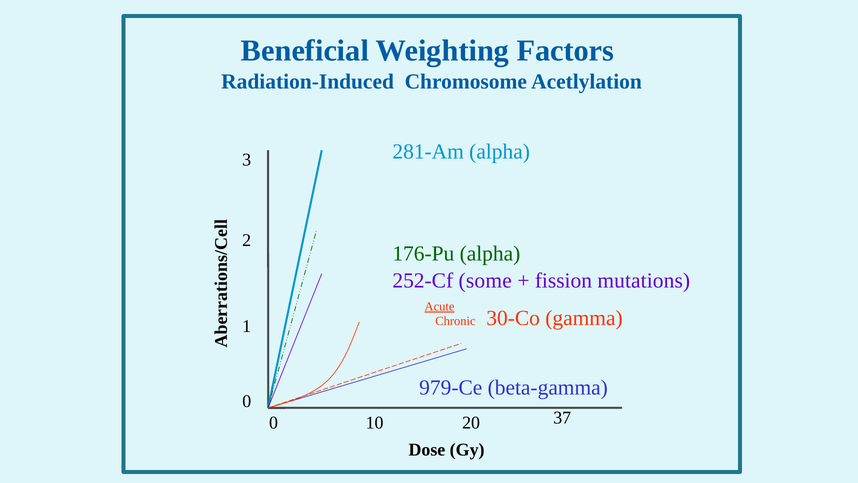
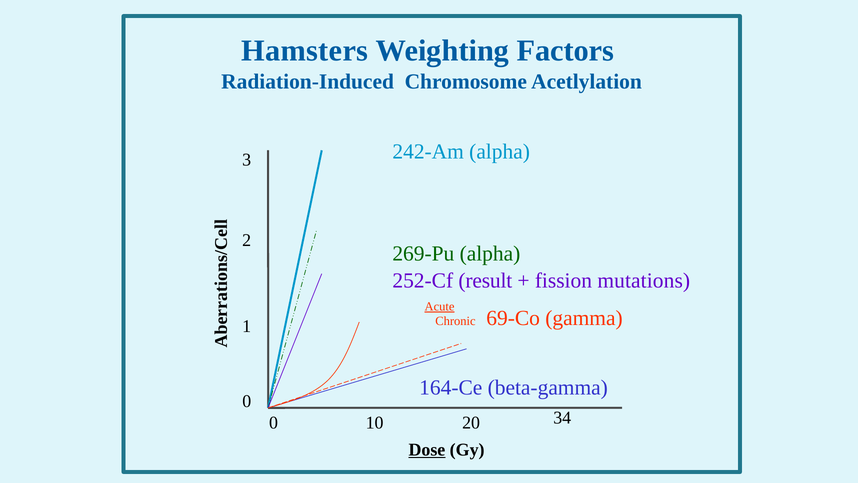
Beneficial: Beneficial -> Hamsters (305, 51)
281-Am: 281-Am -> 242-Am (428, 152)
176-Pu: 176-Pu -> 269-Pu (423, 253)
some: some -> result (485, 280)
30-Co: 30-Co -> 69-Co (513, 318)
979-Ce: 979-Ce -> 164-Ce (451, 388)
37: 37 -> 34 (562, 417)
Dose underline: none -> present (427, 450)
